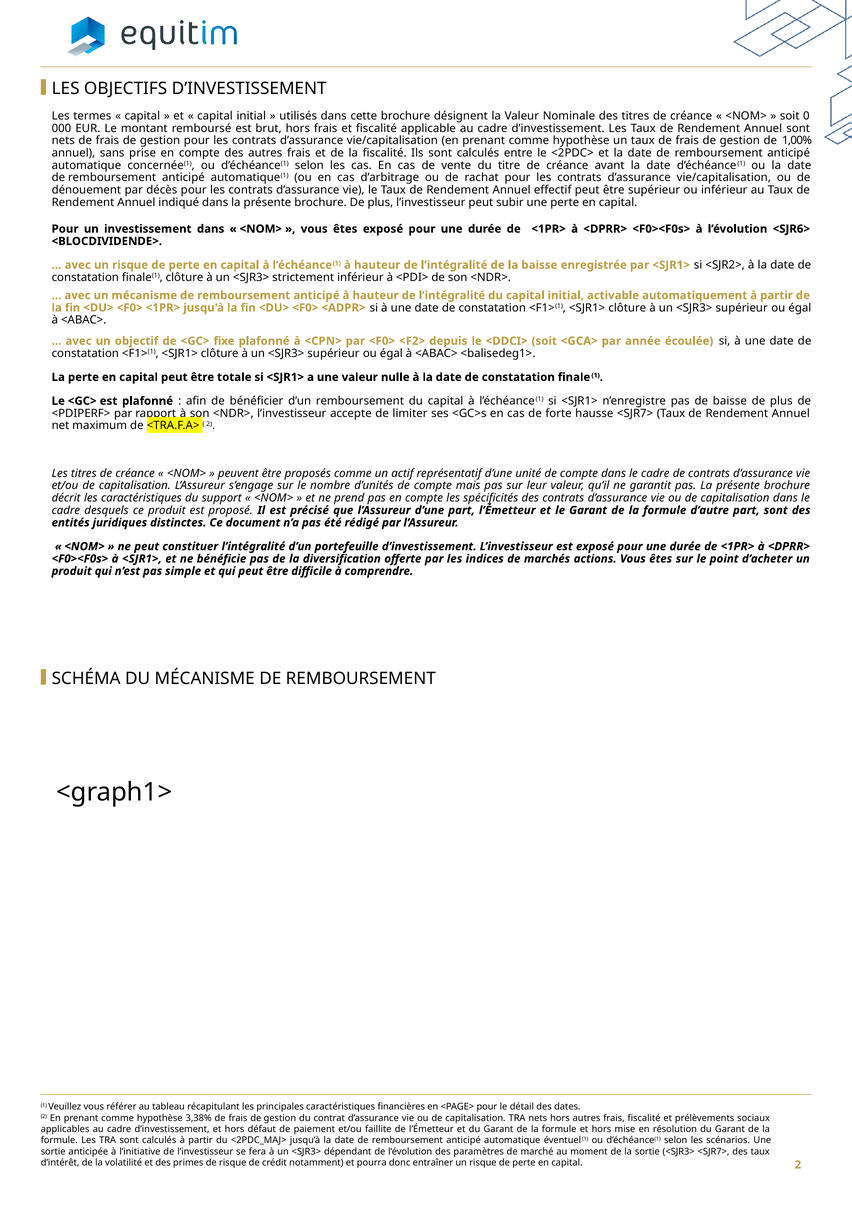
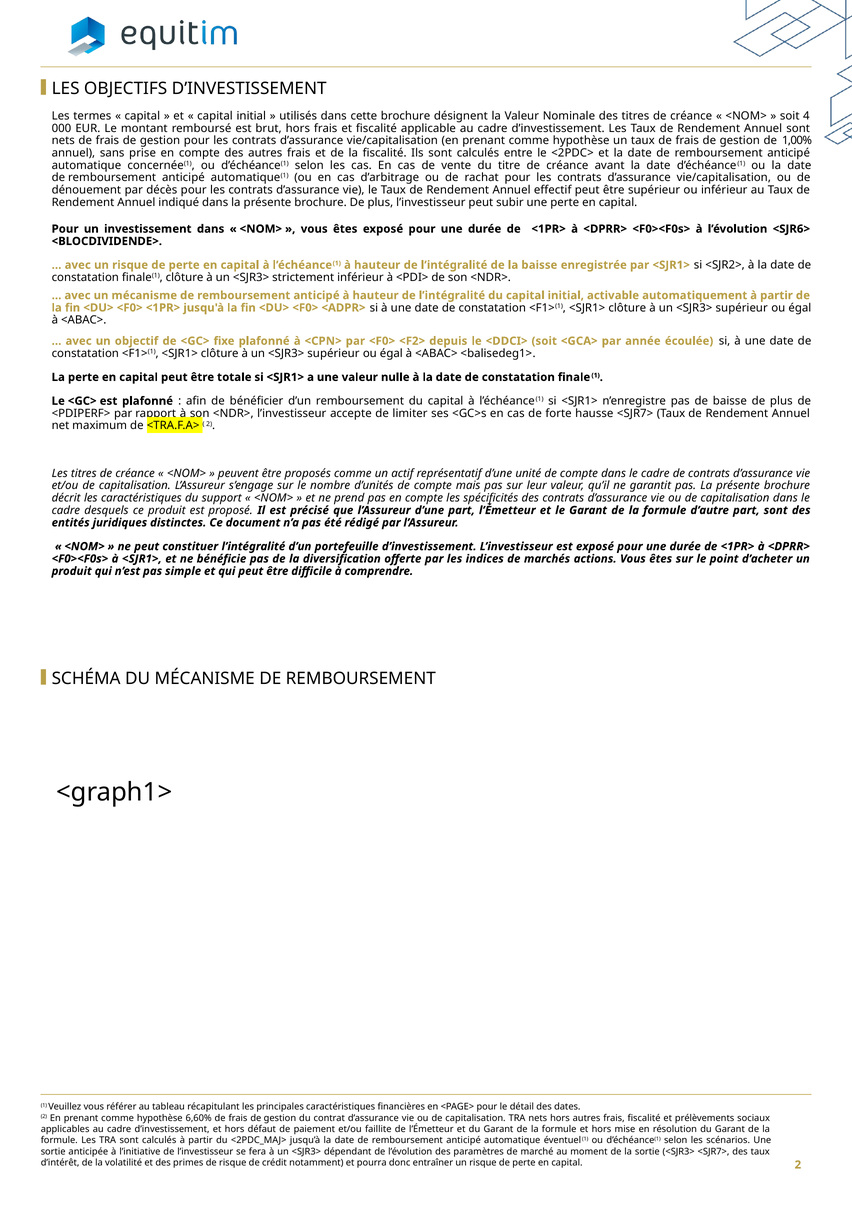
0: 0 -> 4 (806, 116)
3,38%: 3,38% -> 6,60% (199, 1118)
